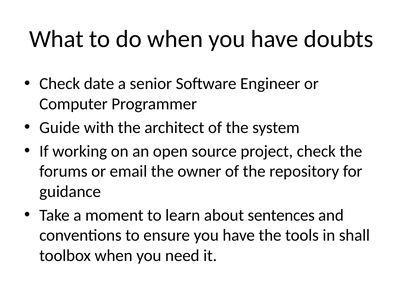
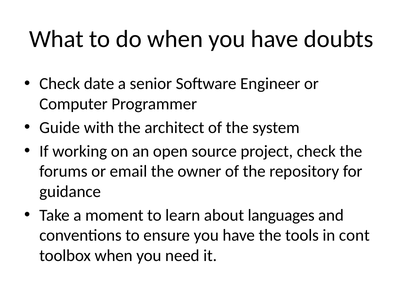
sentences: sentences -> languages (281, 215)
shall: shall -> cont (354, 236)
